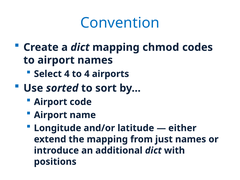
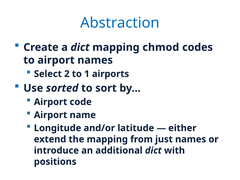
Convention: Convention -> Abstraction (120, 23)
Select 4: 4 -> 2 (67, 74)
to 4: 4 -> 1 (87, 74)
